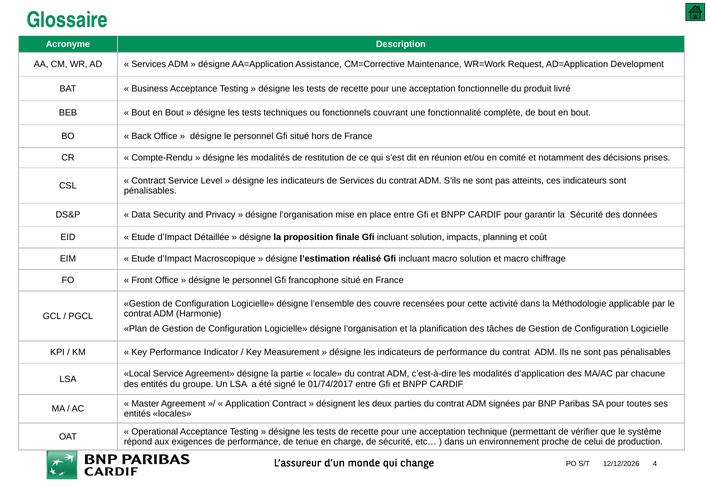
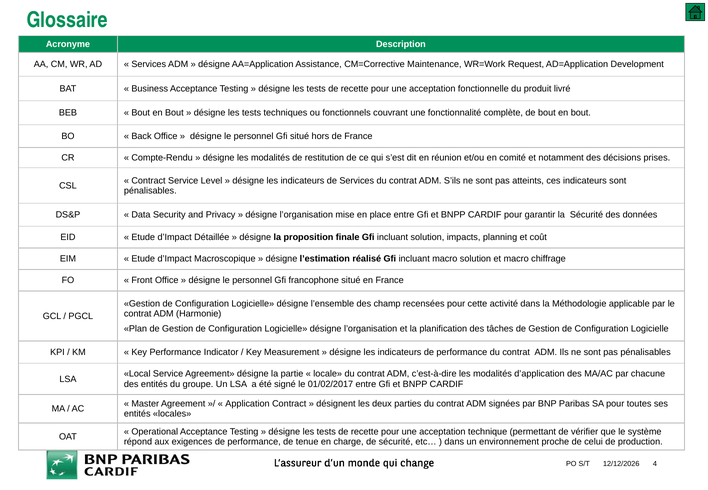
couvre: couvre -> champ (387, 304)
01/74/2017: 01/74/2017 -> 01/02/2017 (330, 384)
